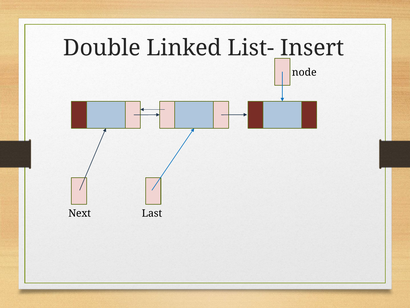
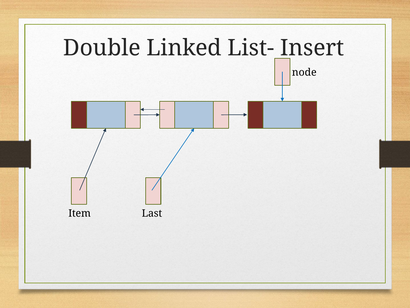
Next: Next -> Item (80, 213)
